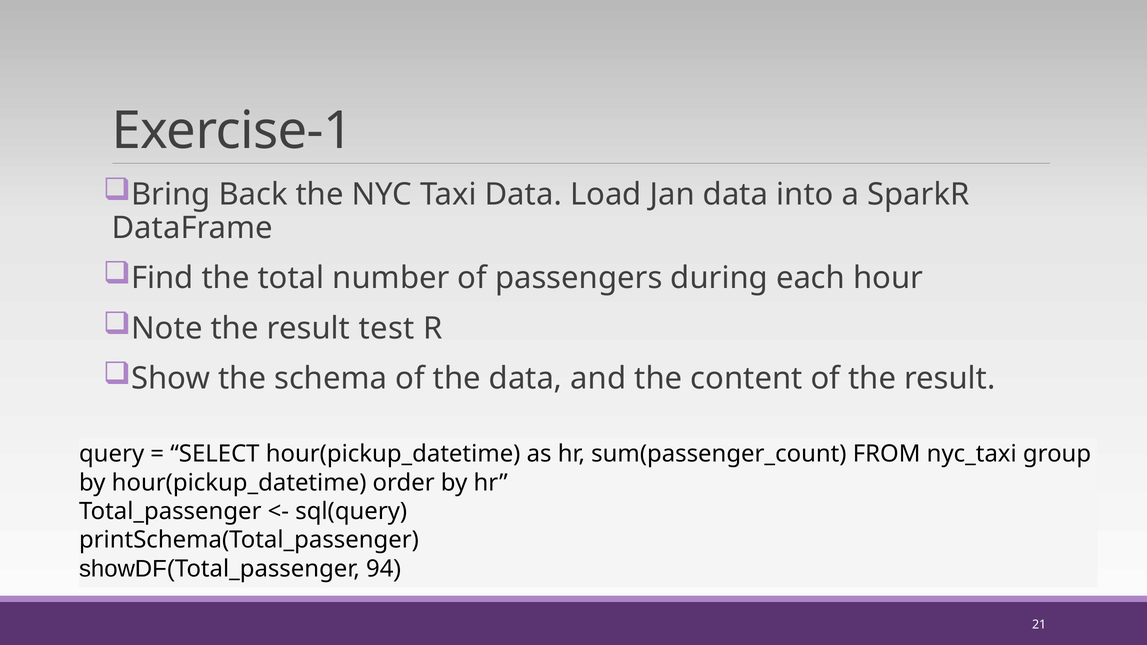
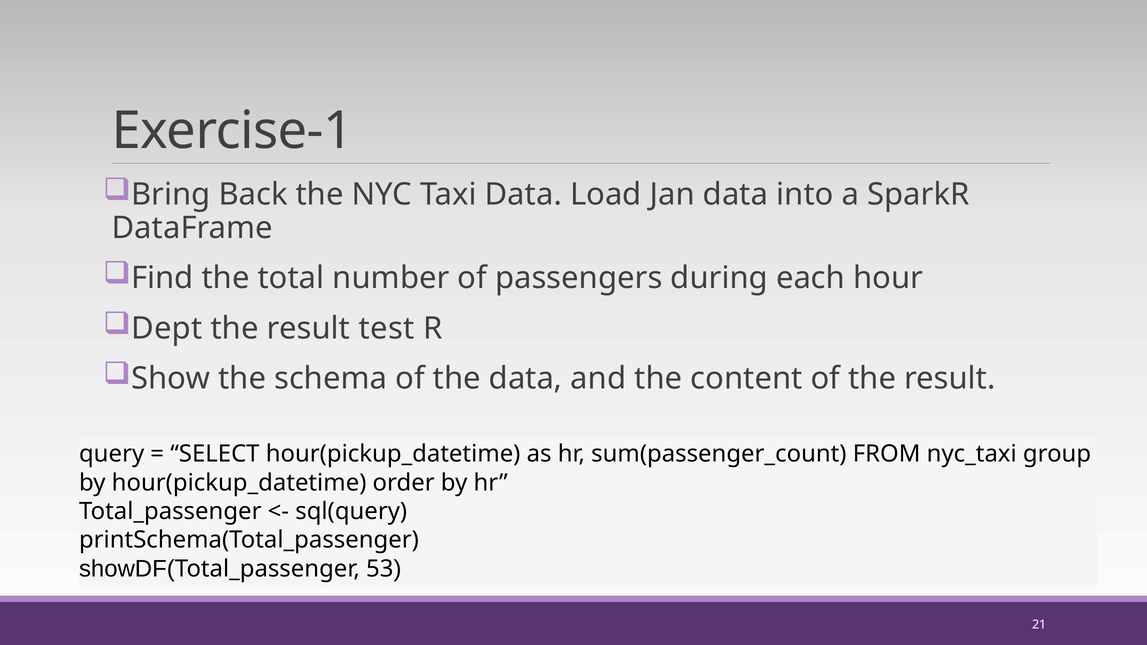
Note: Note -> Dept (167, 329)
94: 94 -> 53 (380, 569)
